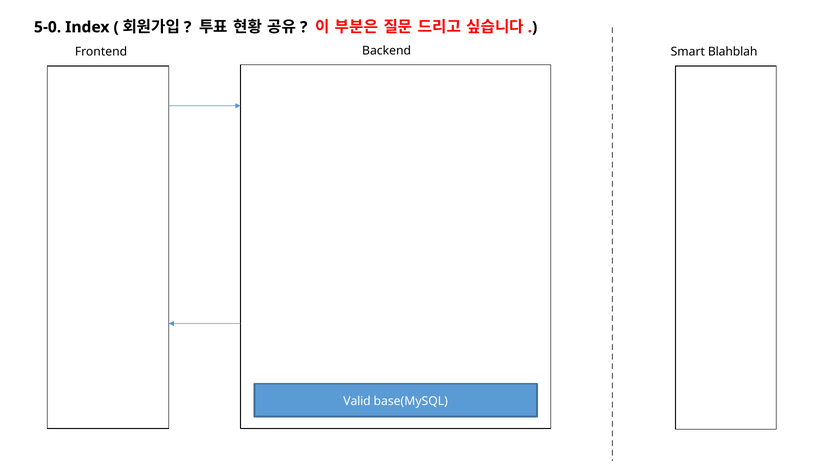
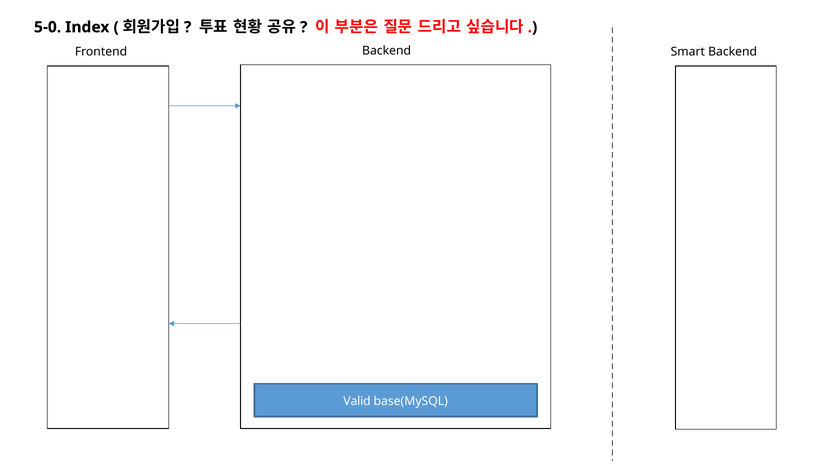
Smart Blahblah: Blahblah -> Backend (733, 52)
